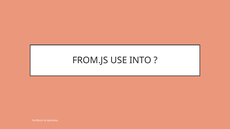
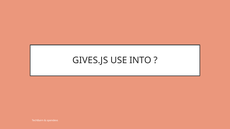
FROM.JS: FROM.JS -> GIVES.JS (90, 60)
